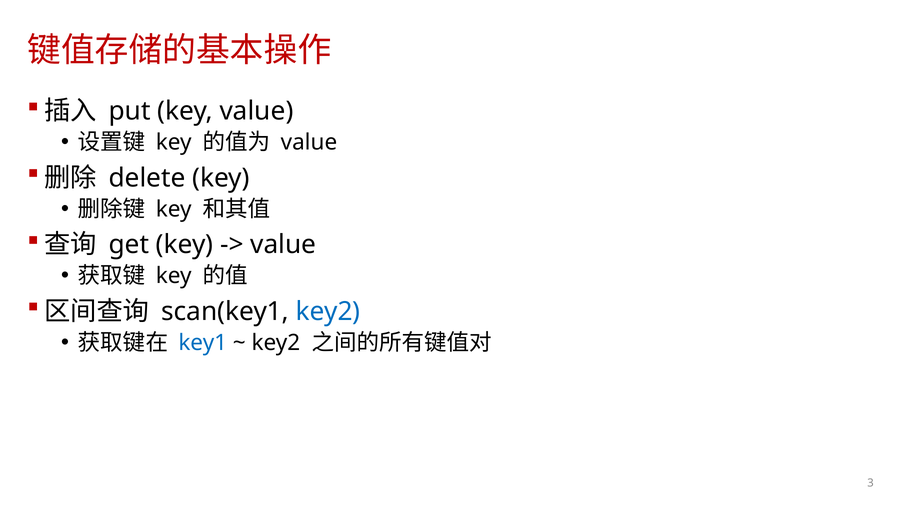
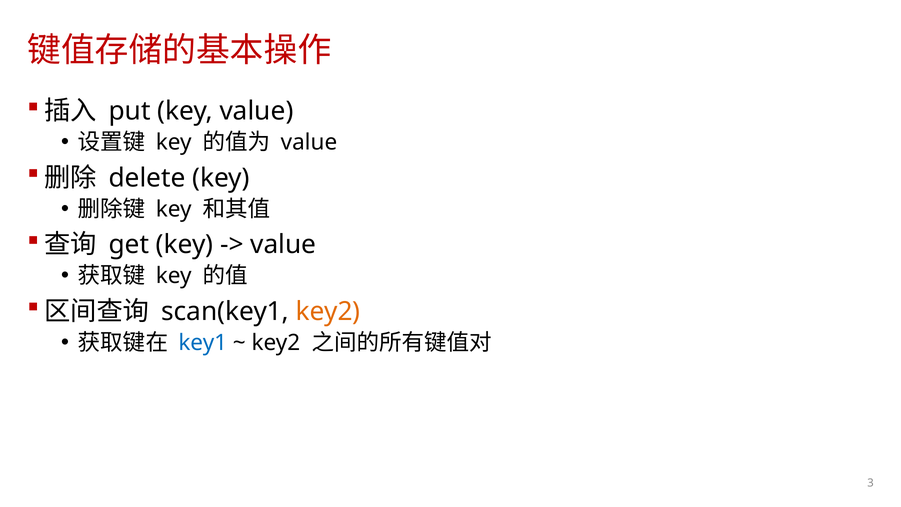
key2 colour: blue -> orange (328, 312)
